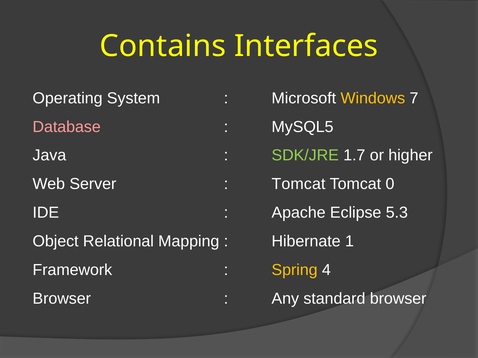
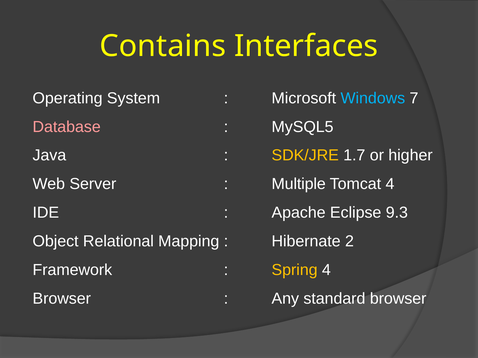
Windows colour: yellow -> light blue (373, 98)
SDK/JRE colour: light green -> yellow (305, 156)
Tomcat: Tomcat -> Multiple (299, 184)
Tomcat 0: 0 -> 4 (390, 184)
5.3: 5.3 -> 9.3 (397, 213)
1: 1 -> 2 (349, 242)
